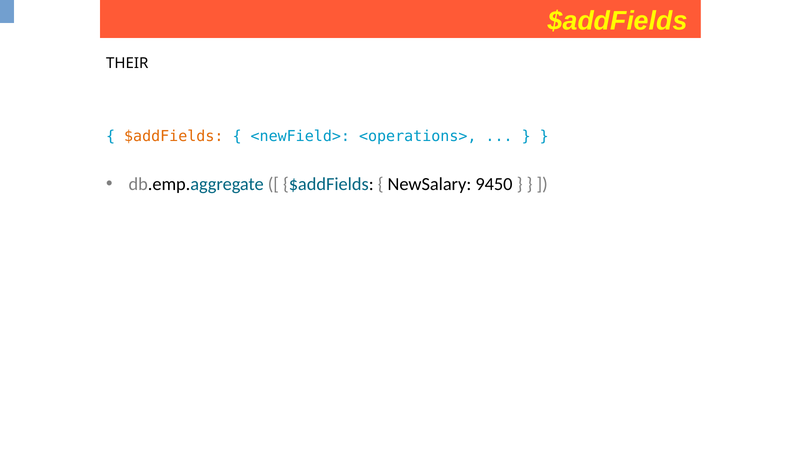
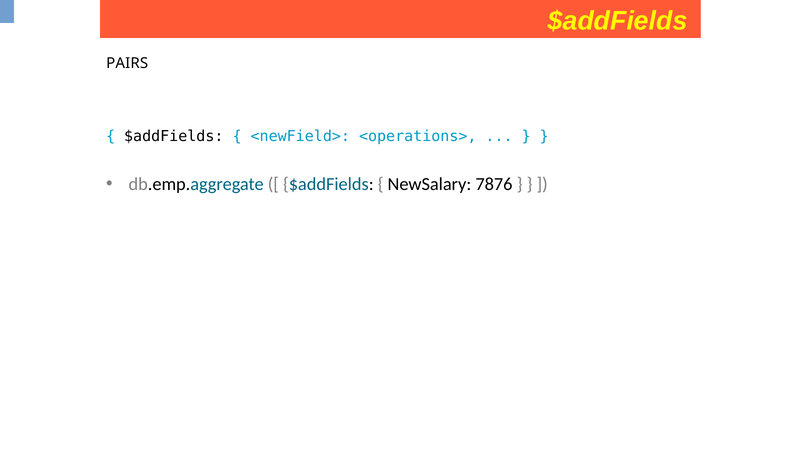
THEIR: THEIR -> PAIRS (127, 63)
$addFields colour: orange -> black (174, 136)
9450: 9450 -> 7876 (494, 184)
